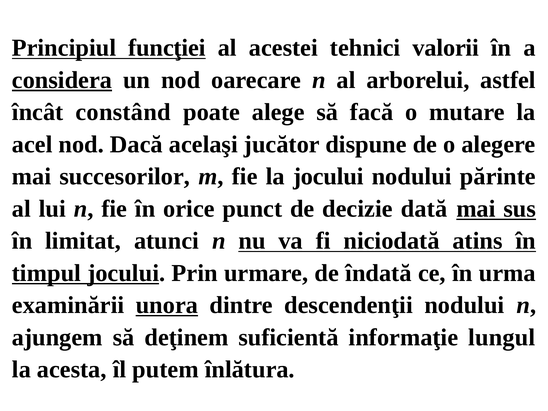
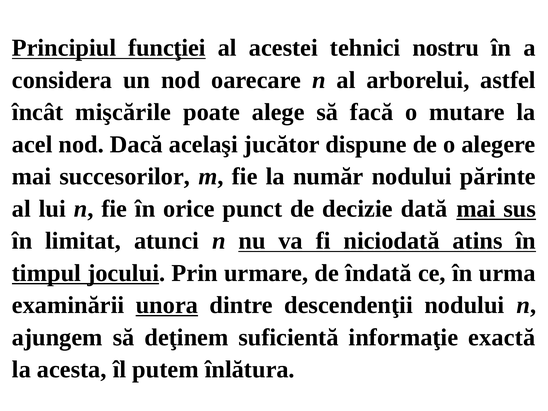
valorii: valorii -> nostru (446, 48)
considera underline: present -> none (62, 80)
constând: constând -> mişcările (123, 112)
la jocului: jocului -> număr (328, 176)
lungul: lungul -> exactă (502, 337)
